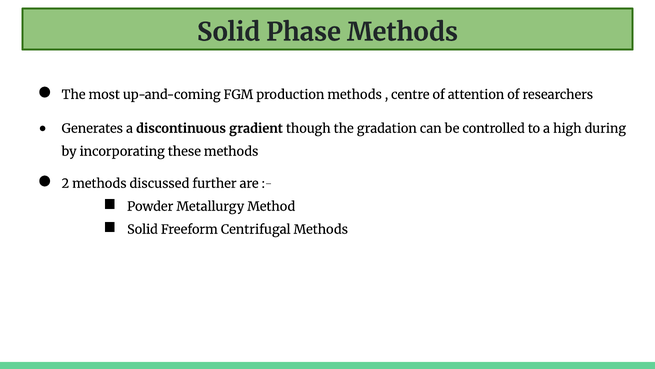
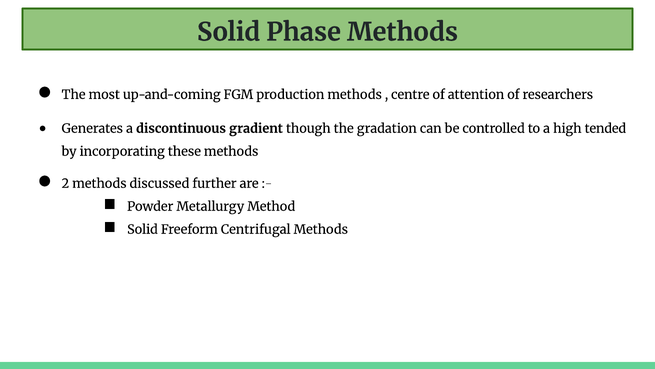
during: during -> tended (605, 128)
